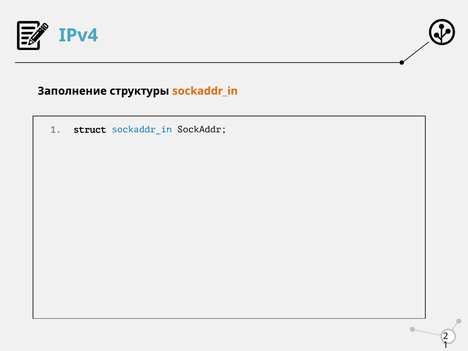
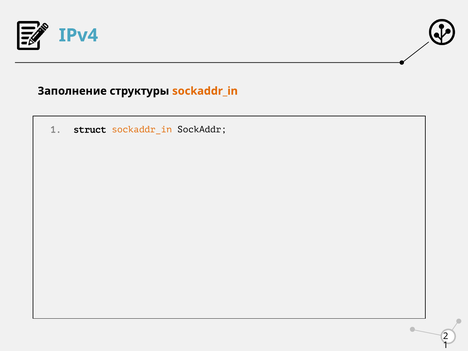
sockaddr_in colour: blue -> orange (142, 130)
